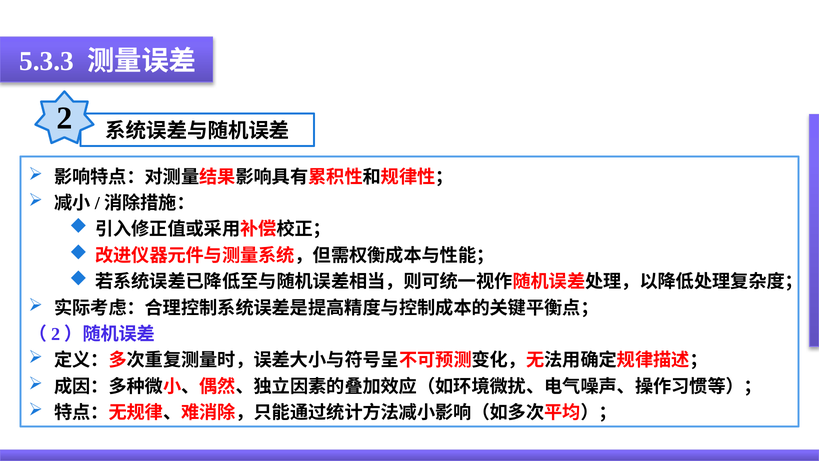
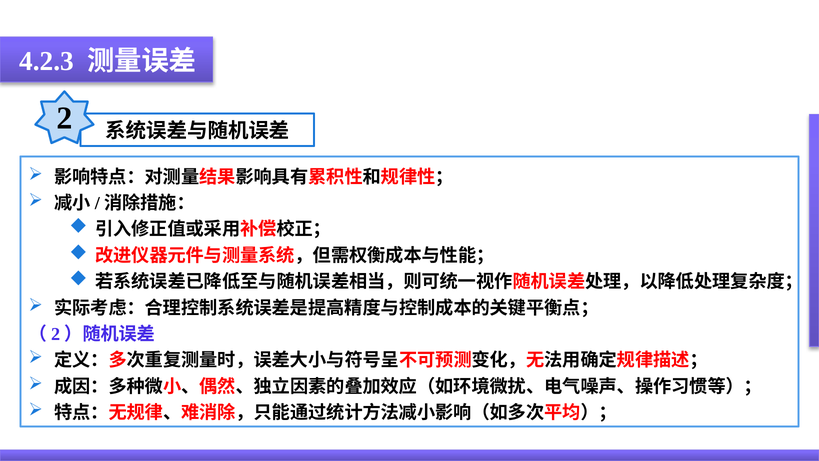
5.3.3: 5.3.3 -> 4.2.3 (46, 61)
